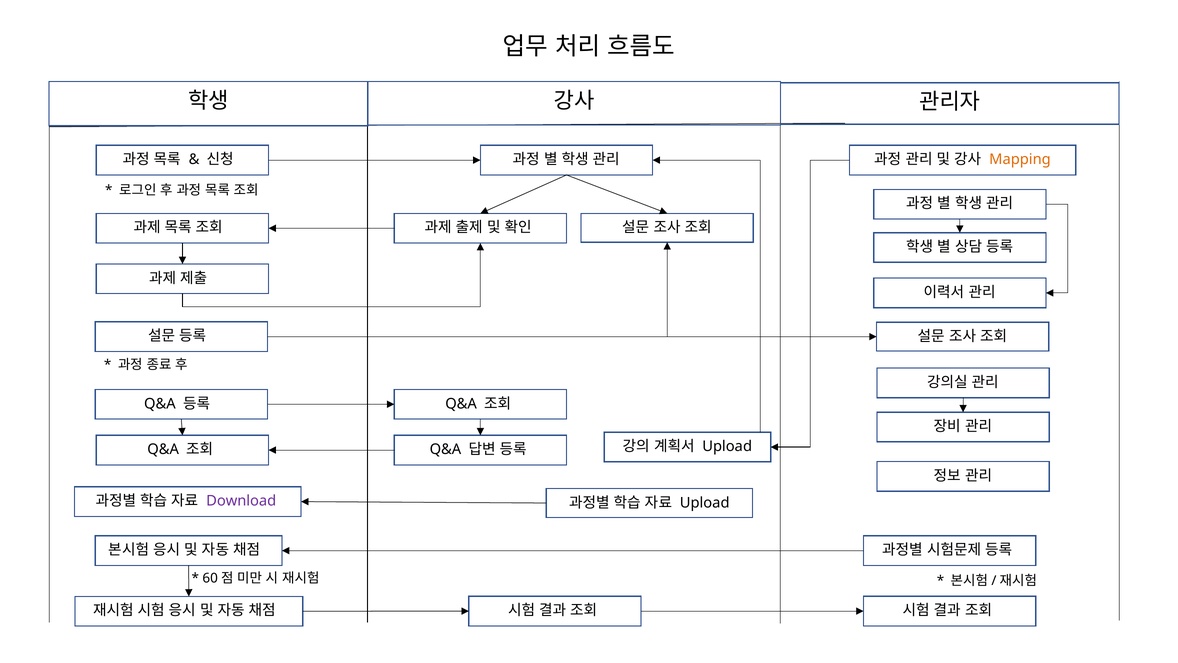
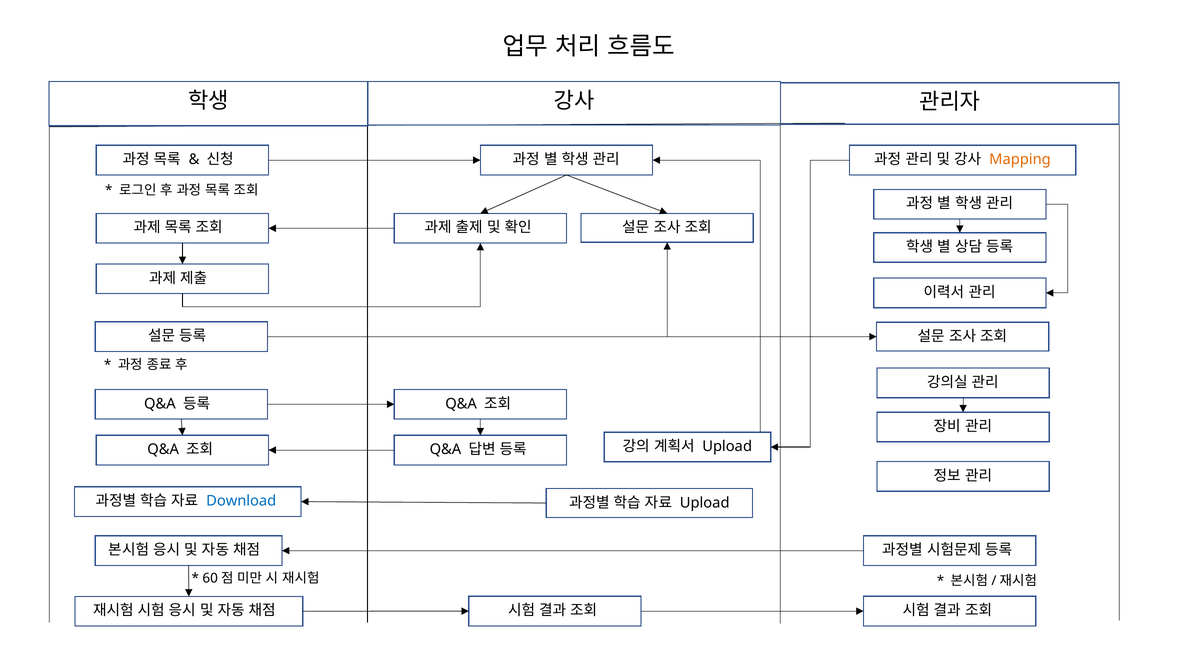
Download colour: purple -> blue (241, 501)
